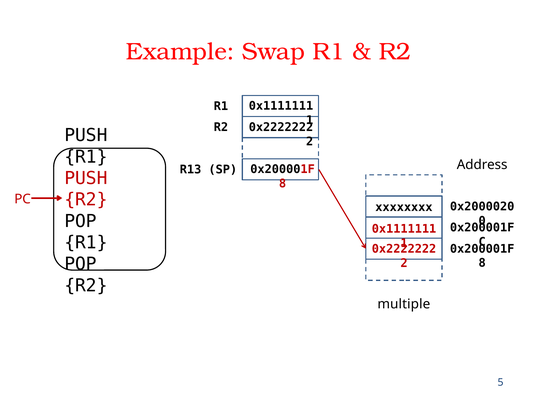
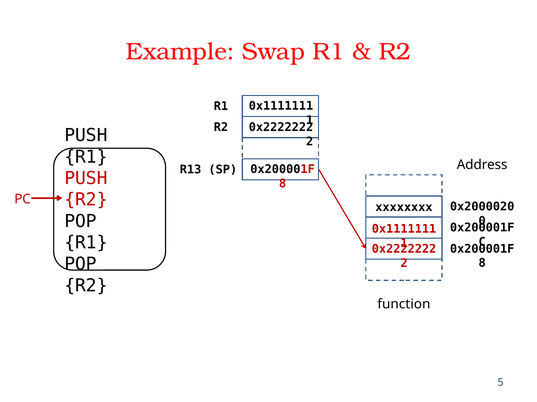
multiple: multiple -> function (404, 305)
